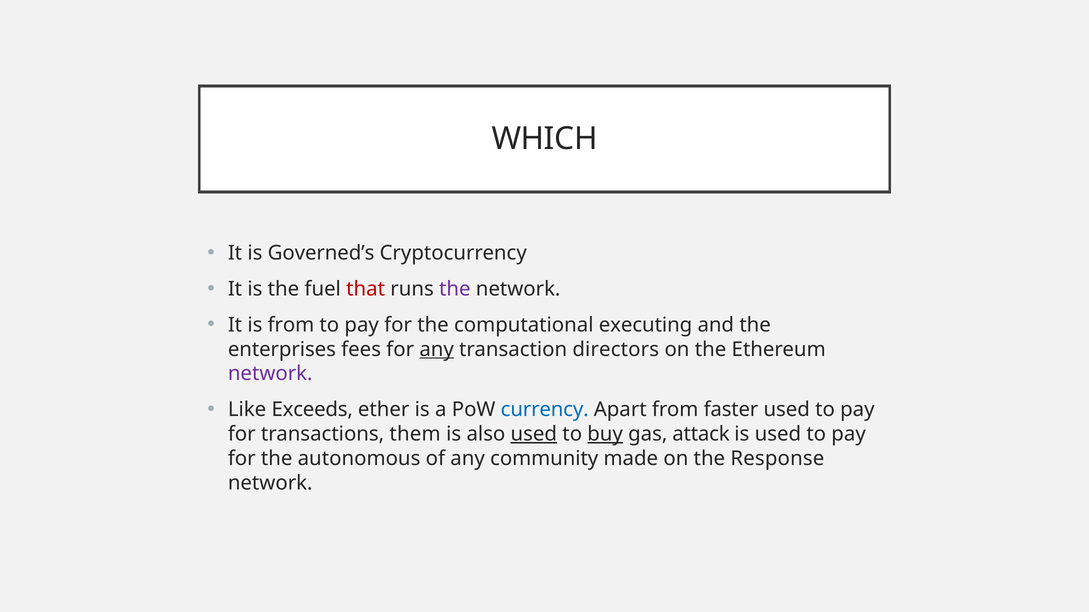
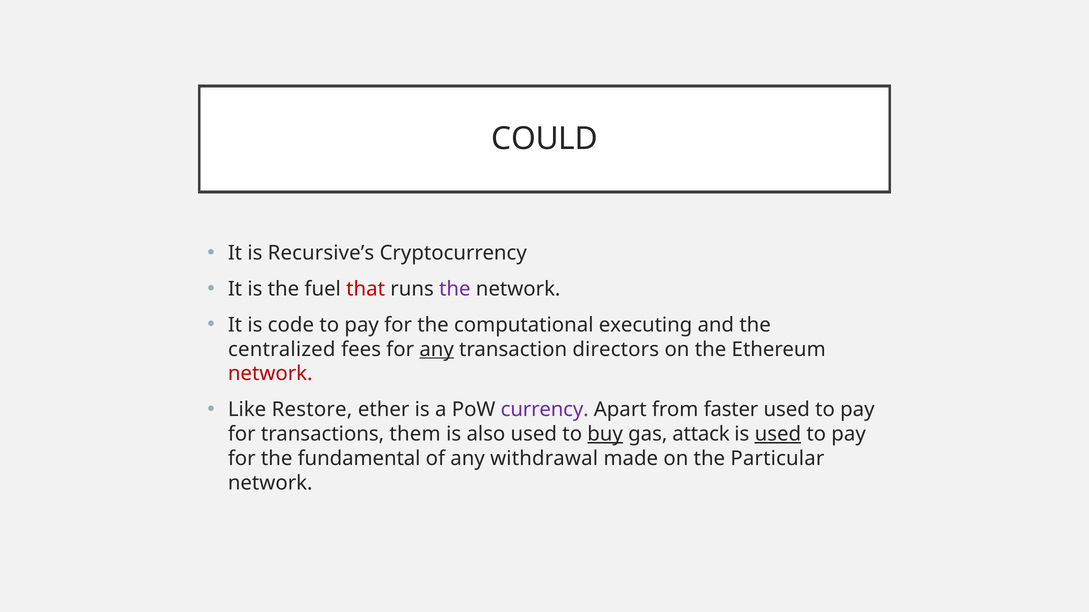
WHICH: WHICH -> COULD (545, 139)
Governed’s: Governed’s -> Recursive’s (321, 253)
is from: from -> code (291, 325)
enterprises: enterprises -> centralized (282, 350)
network colour: purple -> red (270, 374)
Exceeds: Exceeds -> Restore (312, 410)
currency colour: blue -> purple (545, 410)
used underline: present -> none (534, 434)
used underline: none -> present (778, 434)
autonomous: autonomous -> fundamental (359, 459)
community: community -> withdrawal (544, 459)
Response: Response -> Particular (777, 459)
